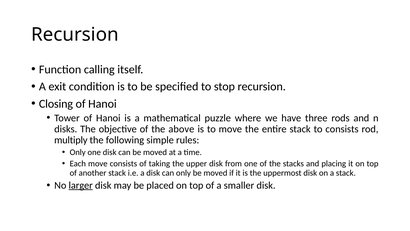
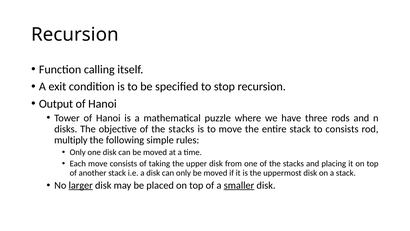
Closing: Closing -> Output (56, 104)
objective of the above: above -> stacks (181, 129)
smaller underline: none -> present (239, 185)
